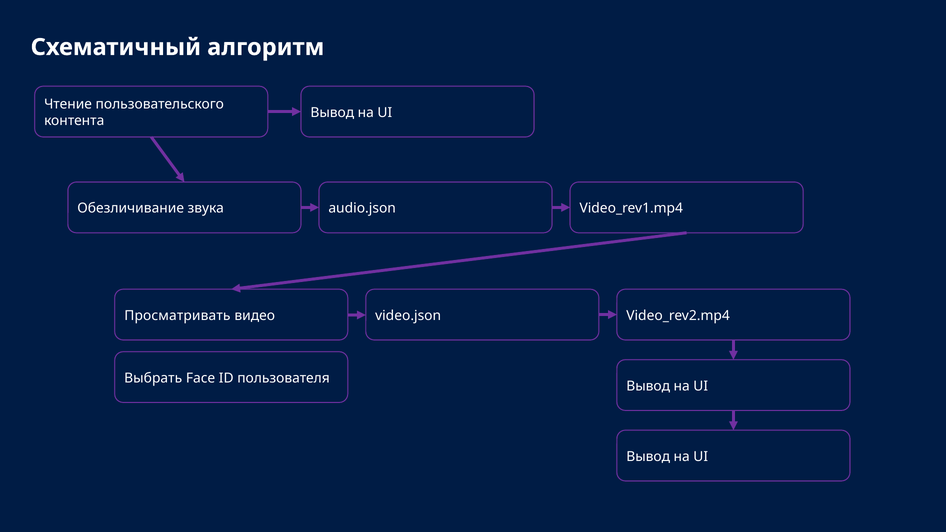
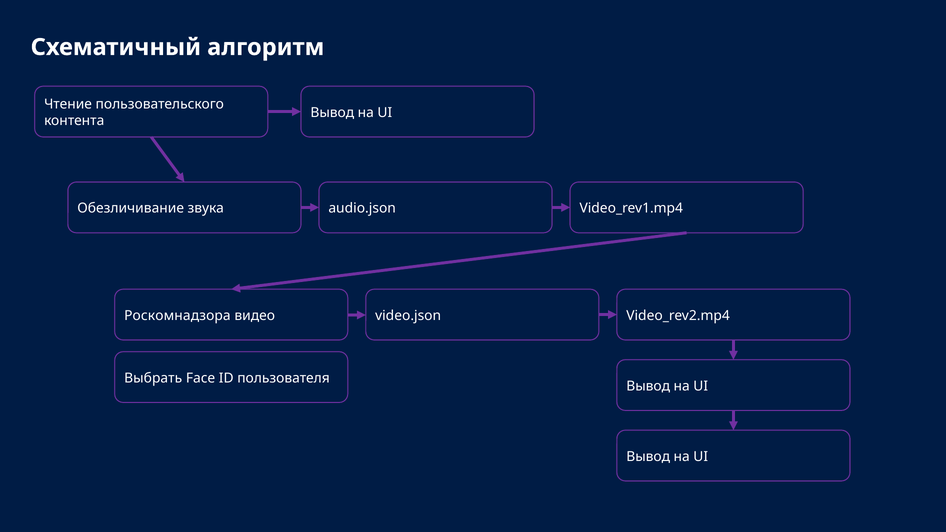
Просматривать: Просматривать -> Роскомнадзора (177, 316)
